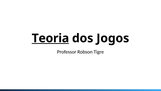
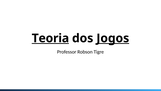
Jogos underline: none -> present (113, 38)
